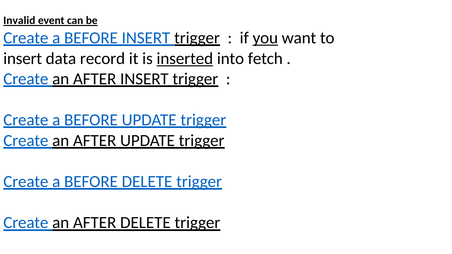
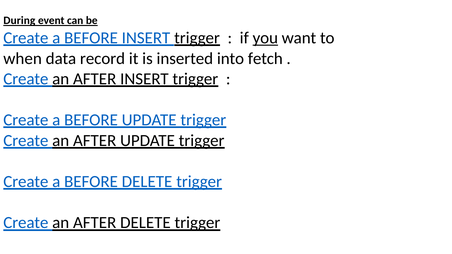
Invalid: Invalid -> During (19, 21)
insert: insert -> when (23, 59)
inserted underline: present -> none (185, 59)
